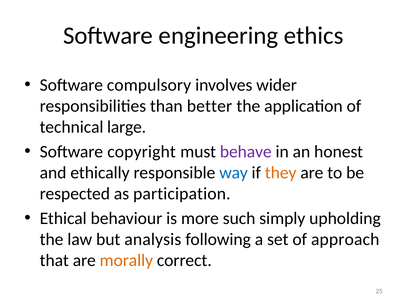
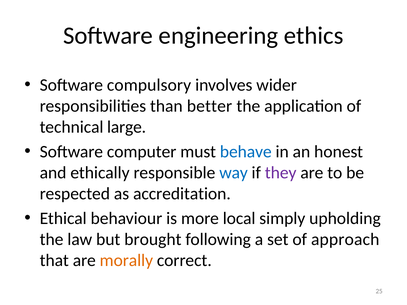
copyright: copyright -> computer (142, 152)
behave colour: purple -> blue (246, 152)
they colour: orange -> purple (281, 173)
participation: participation -> accreditation (182, 194)
such: such -> local (239, 218)
analysis: analysis -> brought (153, 240)
